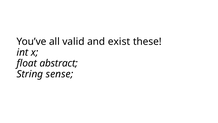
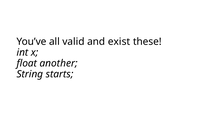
abstract: abstract -> another (59, 63)
sense: sense -> starts (60, 74)
